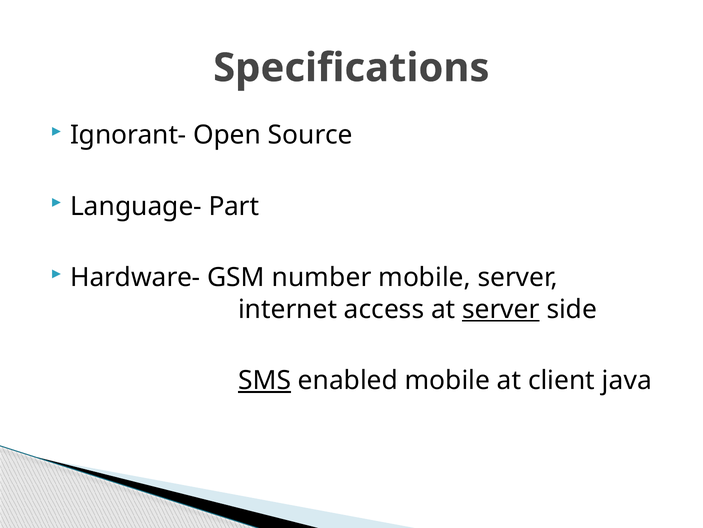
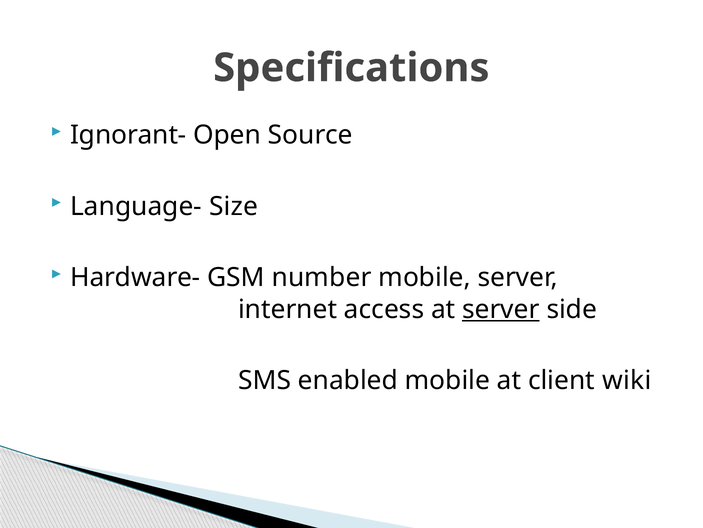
Part: Part -> Size (234, 206)
SMS underline: present -> none (265, 380)
java: java -> wiki (627, 380)
